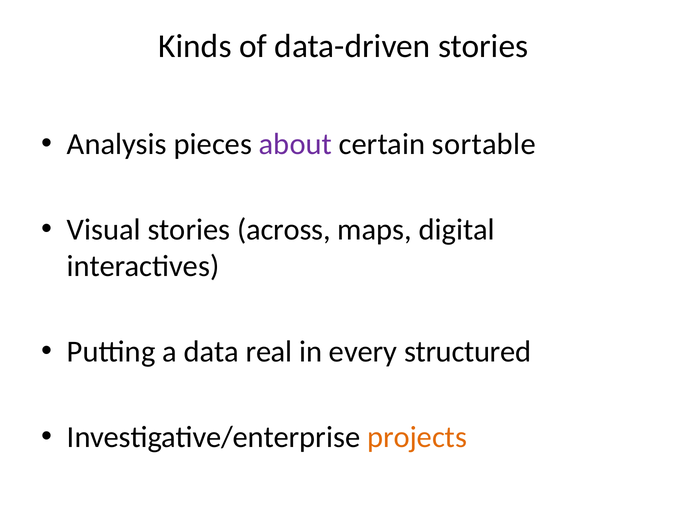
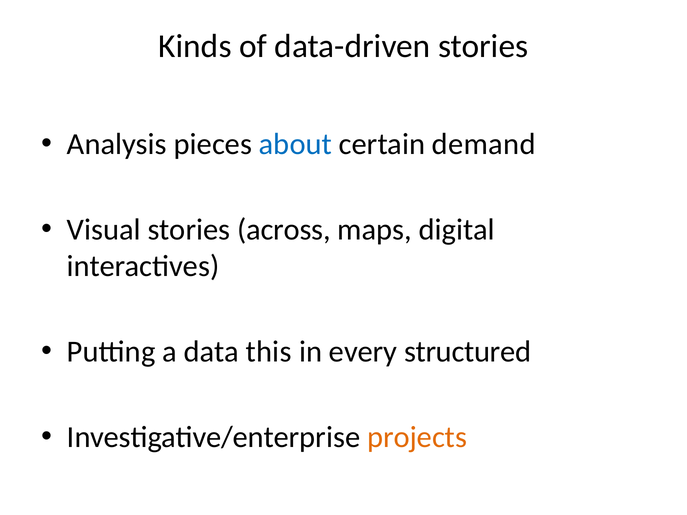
about colour: purple -> blue (295, 144)
sortable: sortable -> demand (484, 144)
real: real -> this (269, 352)
